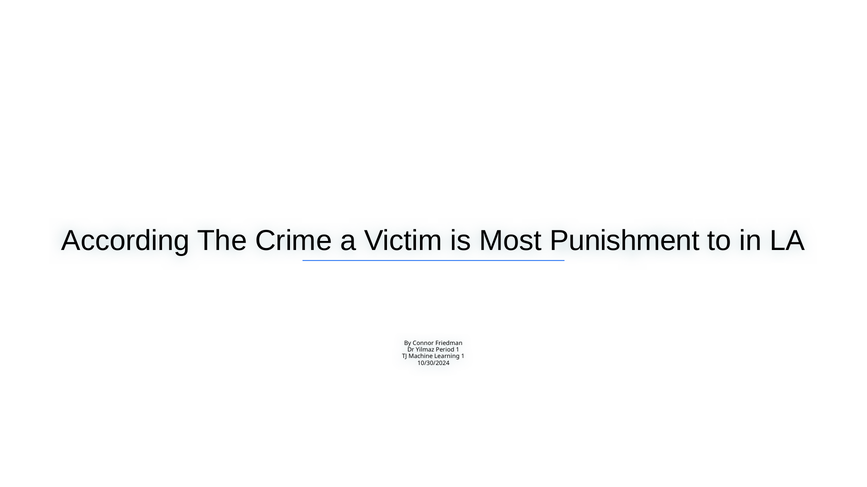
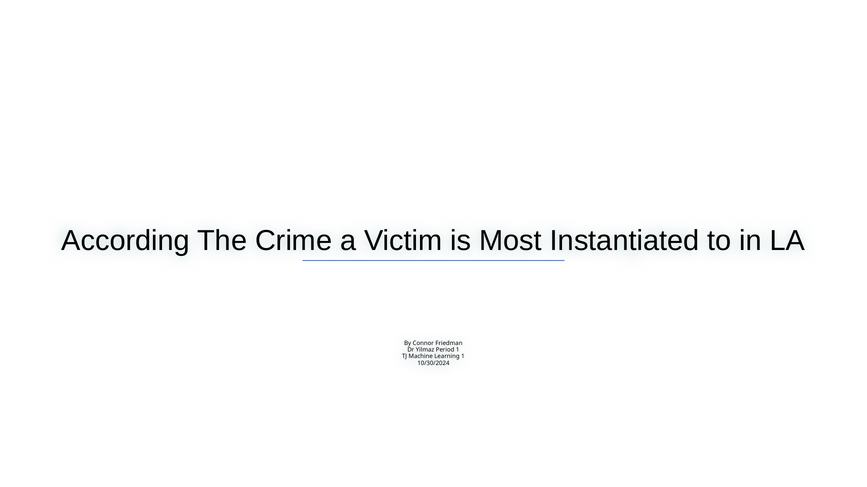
Punishment: Punishment -> Instantiated (625, 241)
